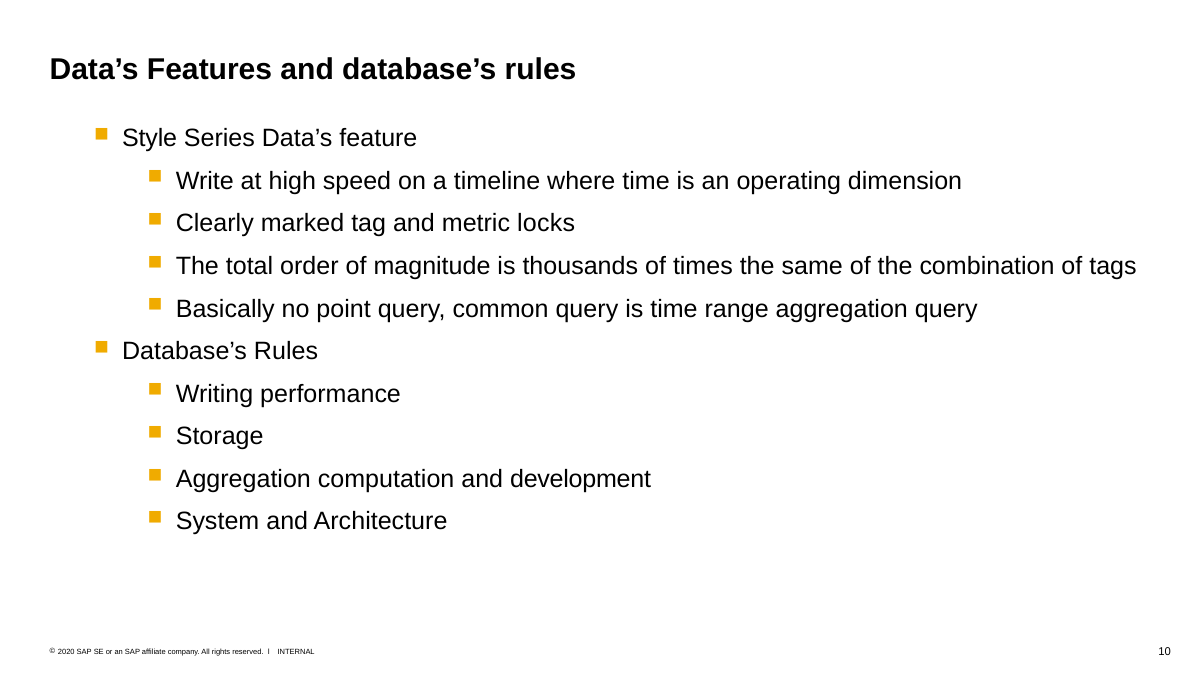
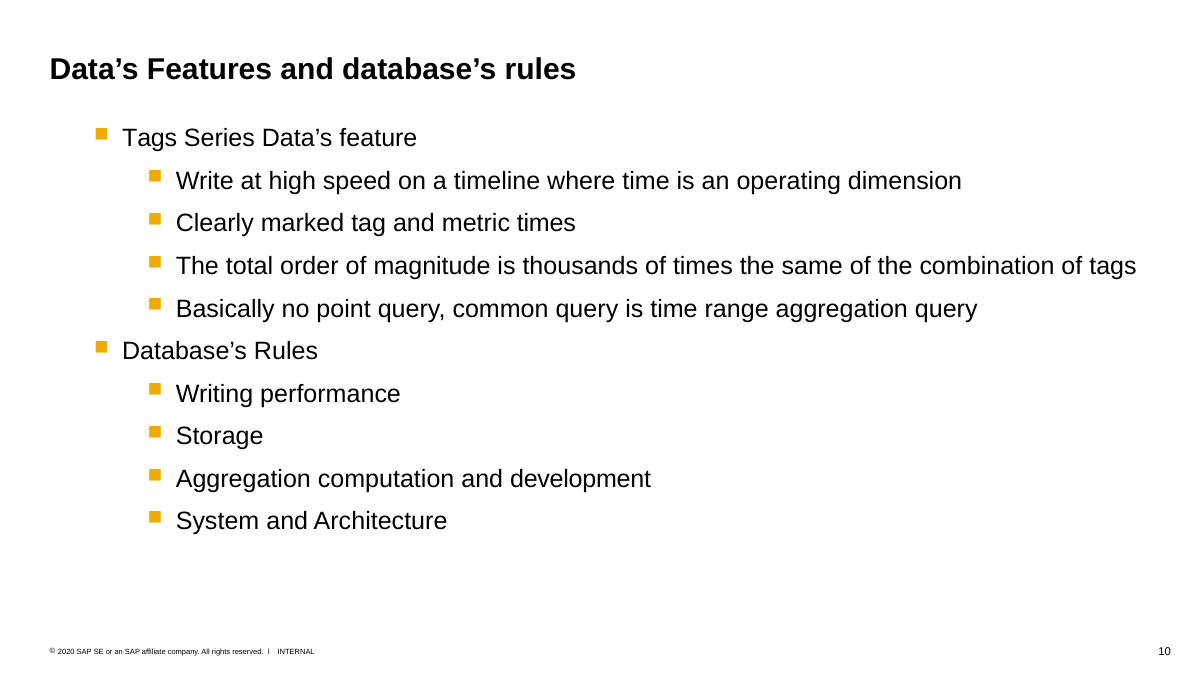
Style: Style -> Tags (150, 138)
metric locks: locks -> times (546, 224)
